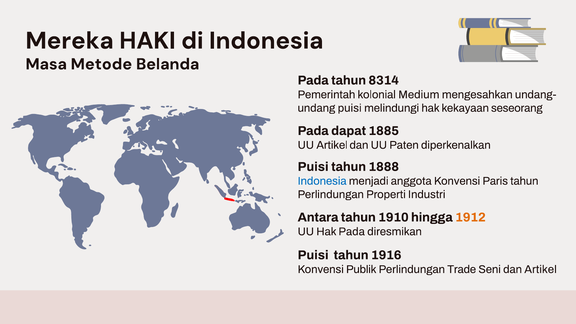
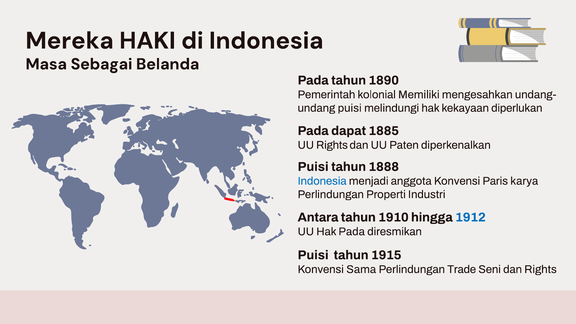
Metode: Metode -> Sebagai (102, 64)
8314: 8314 -> 1890 (384, 80)
Medium: Medium -> Memiliki (419, 95)
seseorang: seseorang -> diperlukan (517, 108)
UU Artikel: Artikel -> Rights (332, 145)
Paris tahun: tahun -> karya (524, 181)
1912 colour: orange -> blue (470, 217)
1916: 1916 -> 1915 (386, 255)
Publik: Publik -> Sama (361, 269)
dan Artikel: Artikel -> Rights (541, 269)
